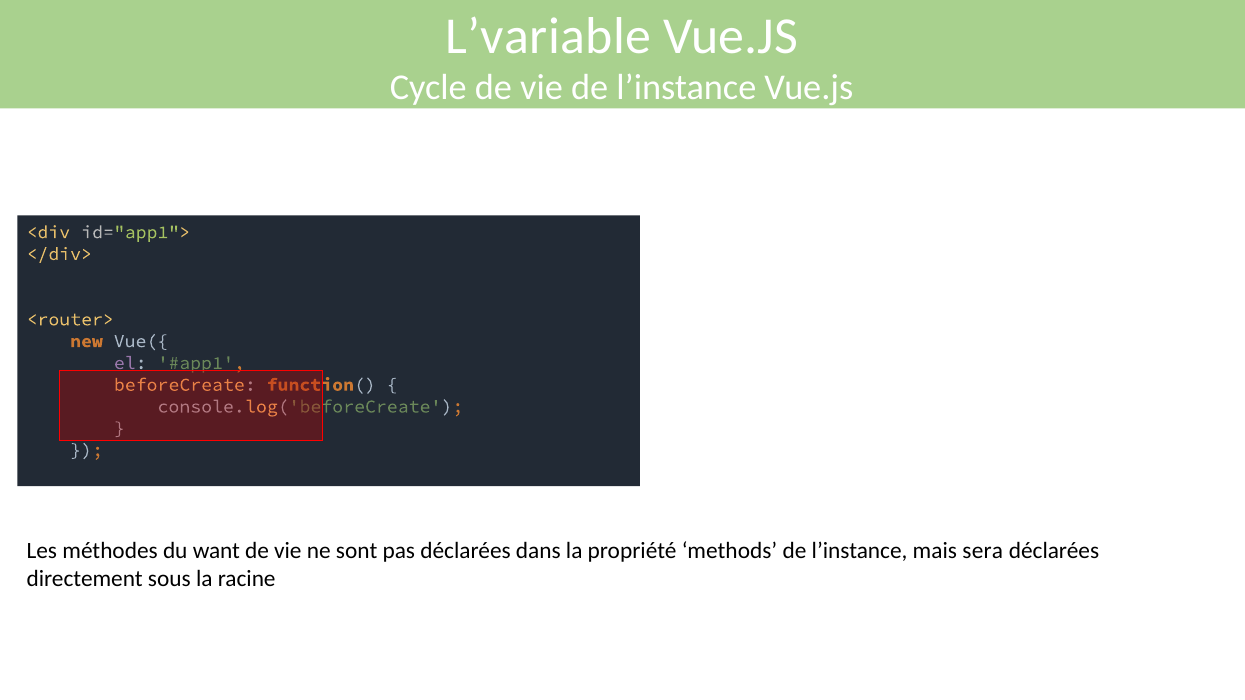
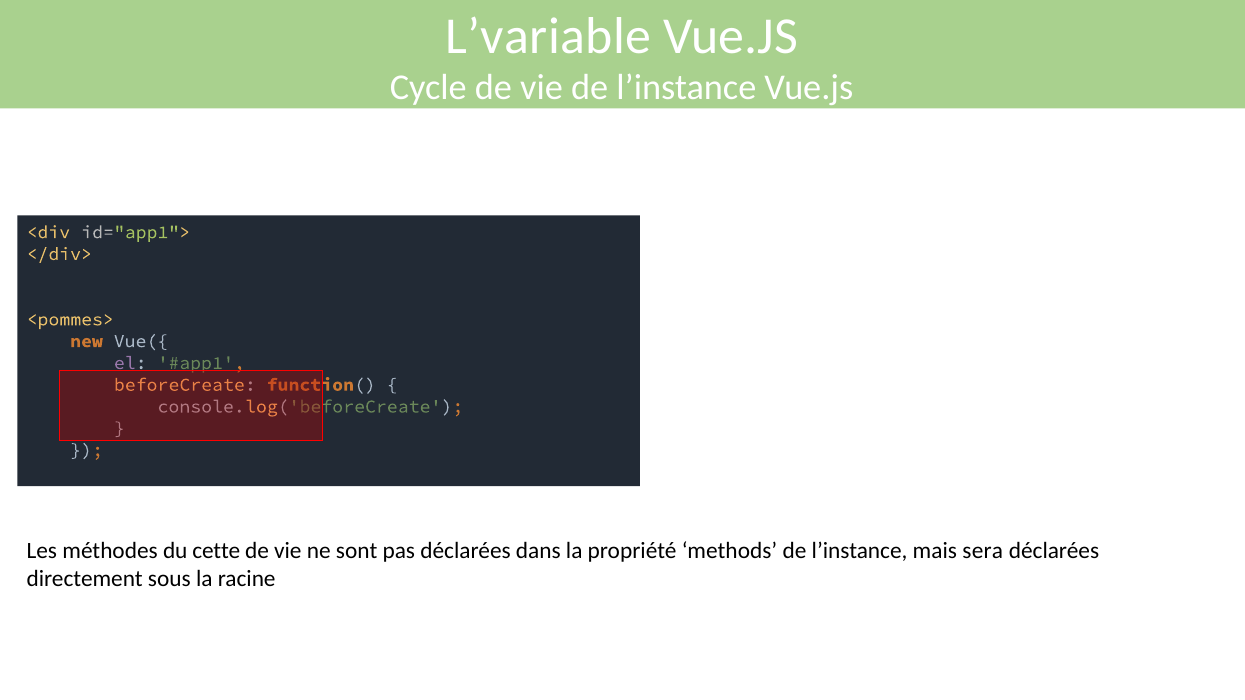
<router>: <router> -> <pommes> (70, 319)
want: want -> cette (216, 551)
